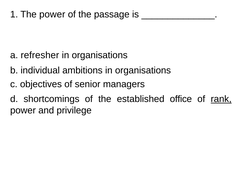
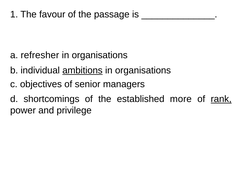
The power: power -> favour (52, 14)
ambitions underline: none -> present (82, 70)
office: office -> more (181, 99)
